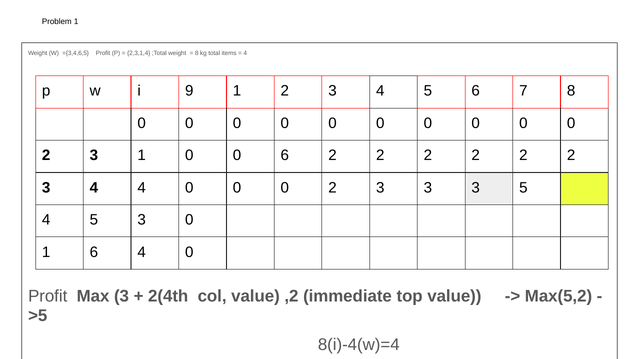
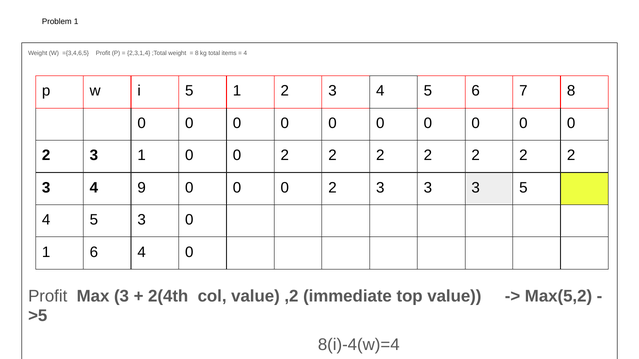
i 9: 9 -> 5 (189, 91)
1 0 0 6: 6 -> 2 (285, 156)
4 4: 4 -> 9 (142, 188)
